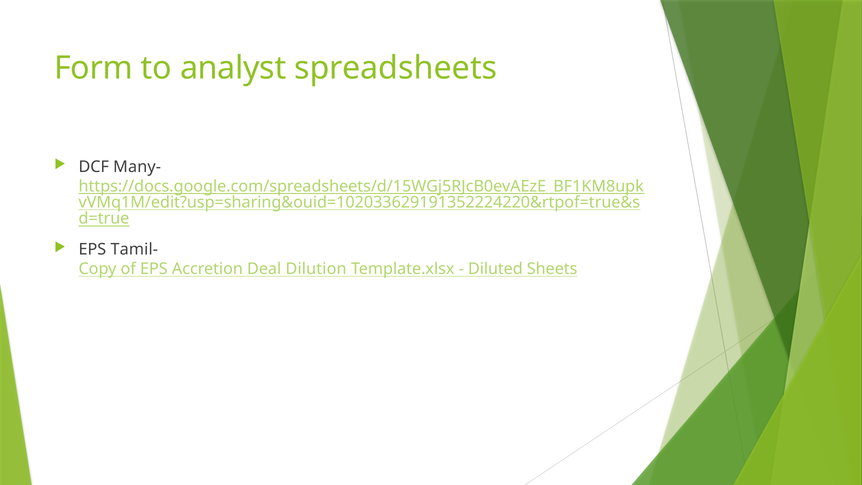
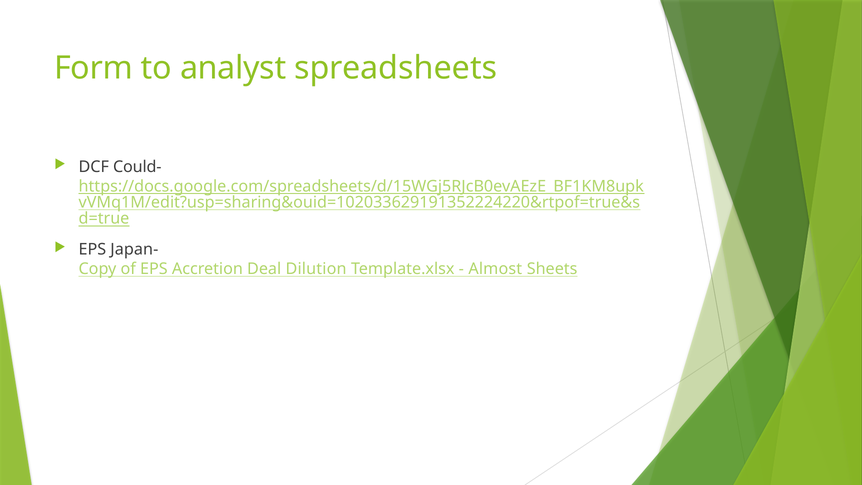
Many-: Many- -> Could- (137, 167)
Tamil-: Tamil- -> Japan- (134, 250)
Diluted: Diluted -> Almost (495, 269)
